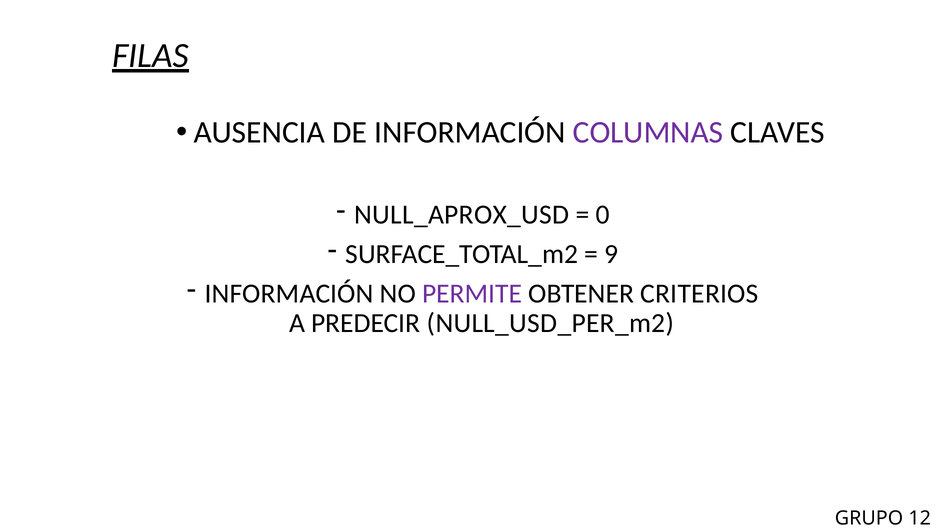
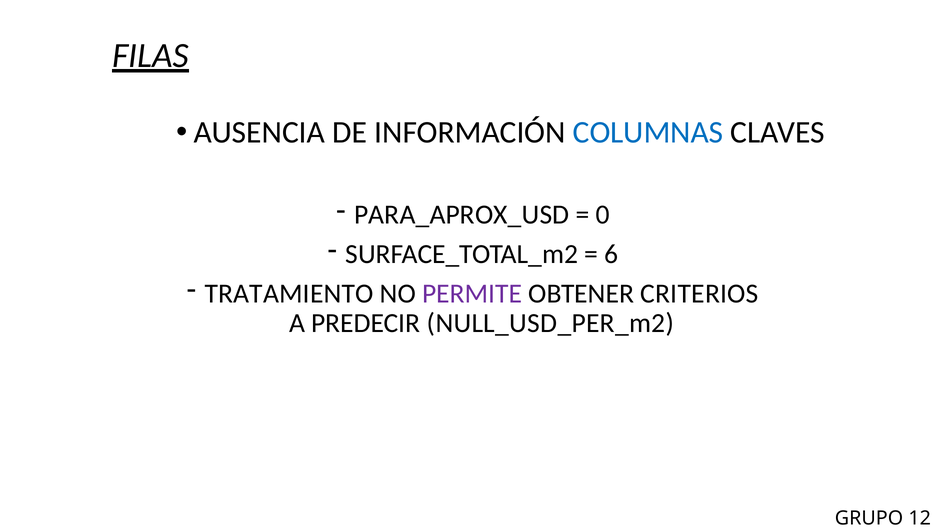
COLUMNAS colour: purple -> blue (648, 132)
NULL_APROX_USD: NULL_APROX_USD -> PARA_APROX_USD (462, 214)
9: 9 -> 6 (611, 254)
INFORMACIÓN: INFORMACIÓN -> TRATAMIENTO (289, 294)
